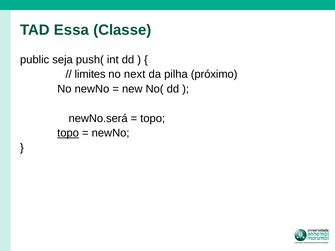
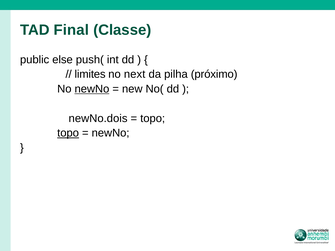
Essa: Essa -> Final (71, 30)
seja: seja -> else (63, 60)
newNo underline: none -> present (92, 89)
newNo.será: newNo.será -> newNo.dois (98, 118)
